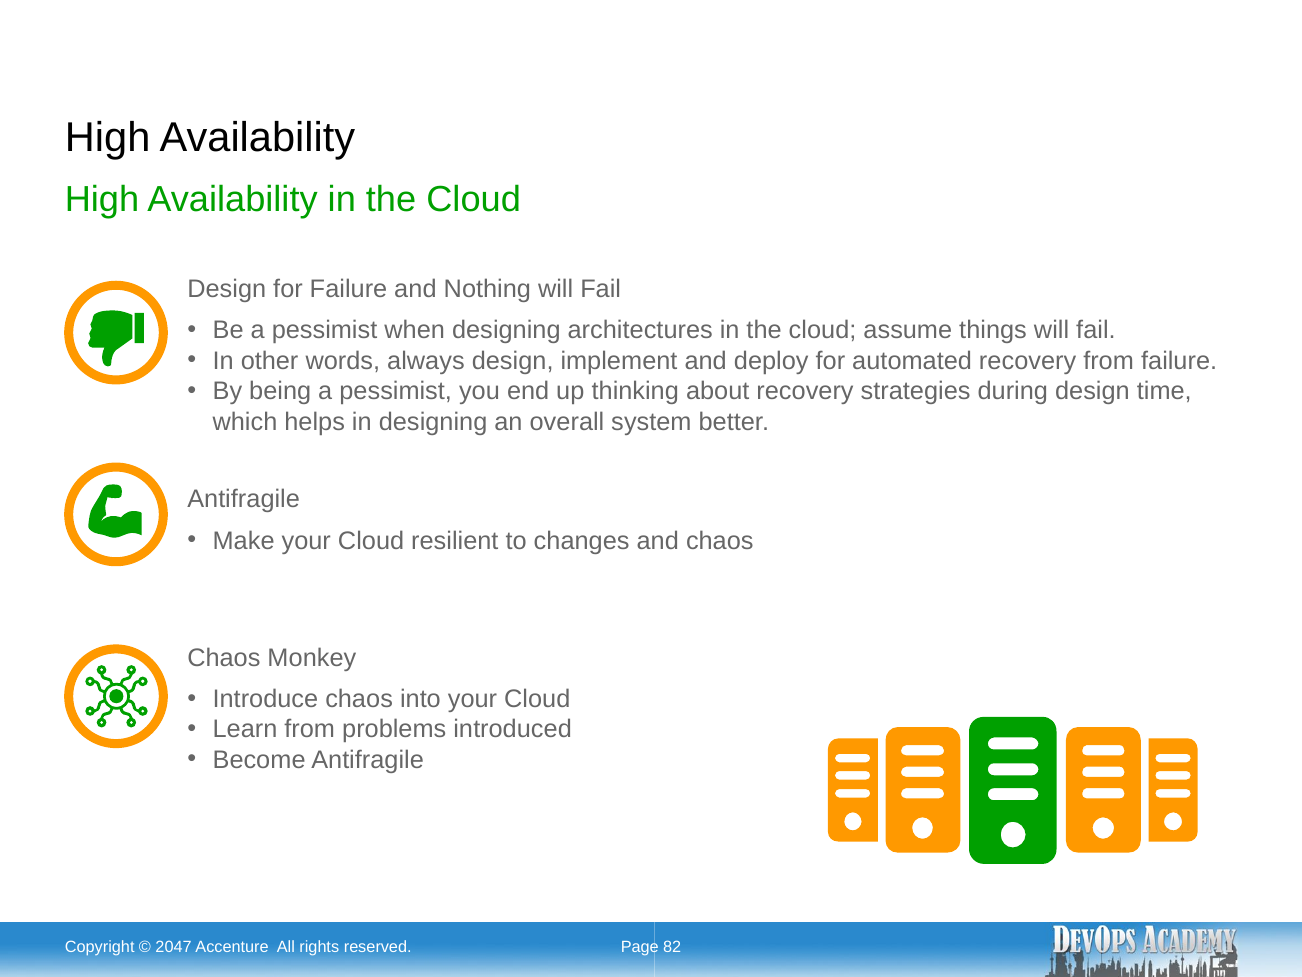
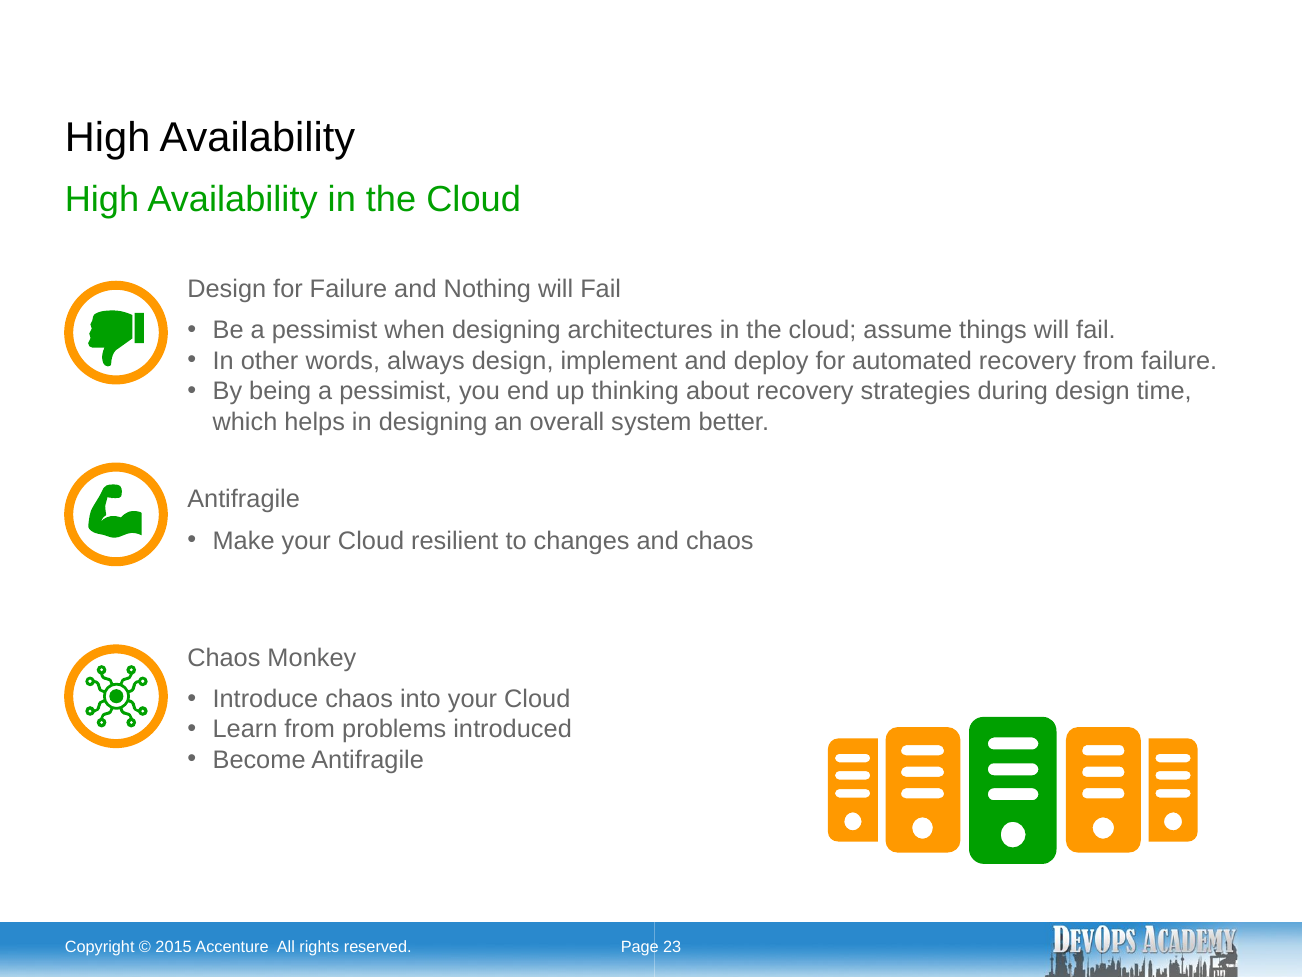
2047: 2047 -> 2015 (174, 947)
82: 82 -> 23 (672, 947)
